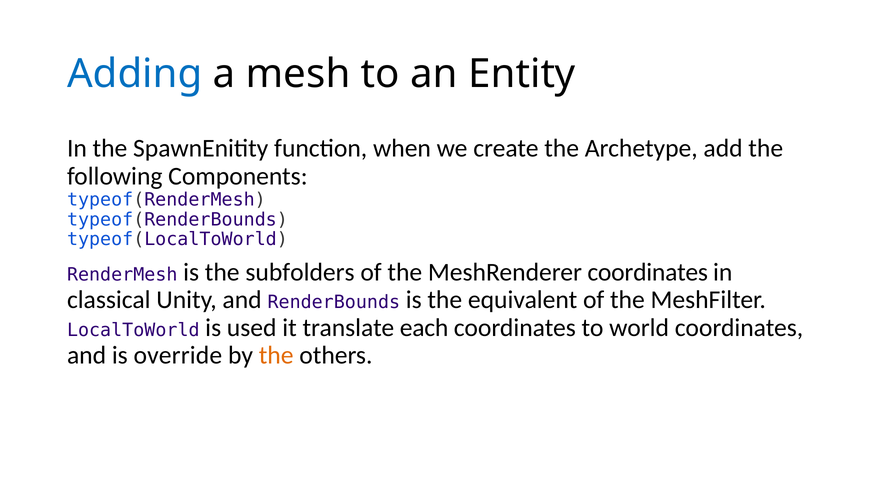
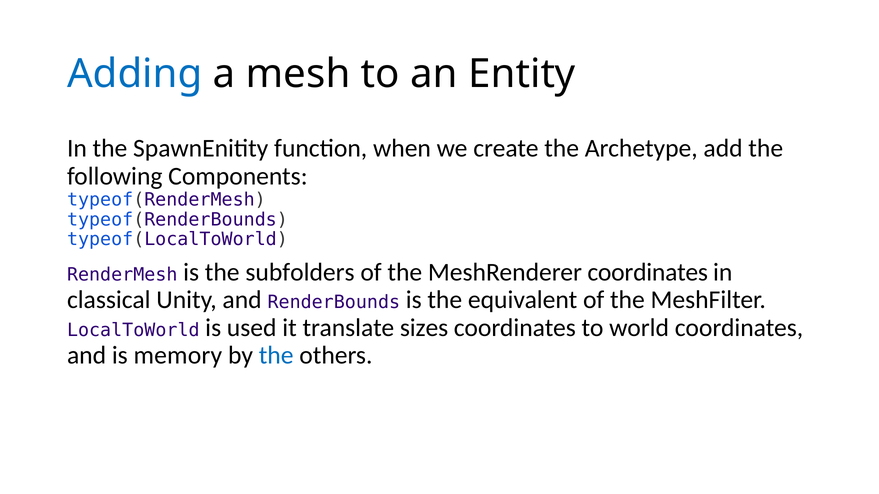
each: each -> sizes (424, 328)
override: override -> memory (178, 356)
the colour: orange -> blue (276, 356)
